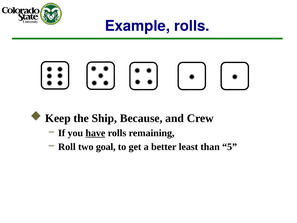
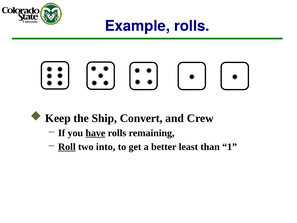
Because: Because -> Convert (141, 118)
Roll underline: none -> present (67, 147)
goal: goal -> into (106, 147)
5: 5 -> 1 (230, 147)
